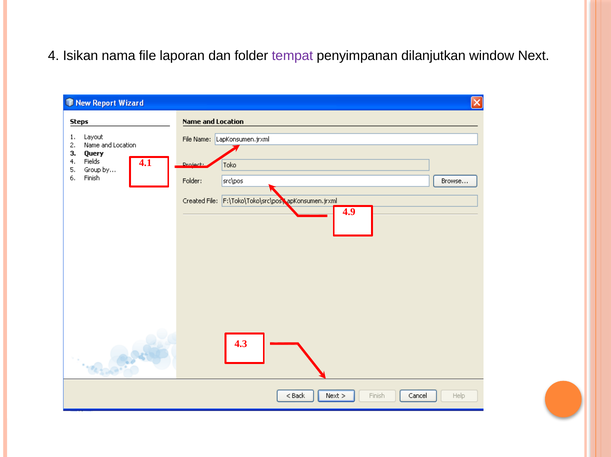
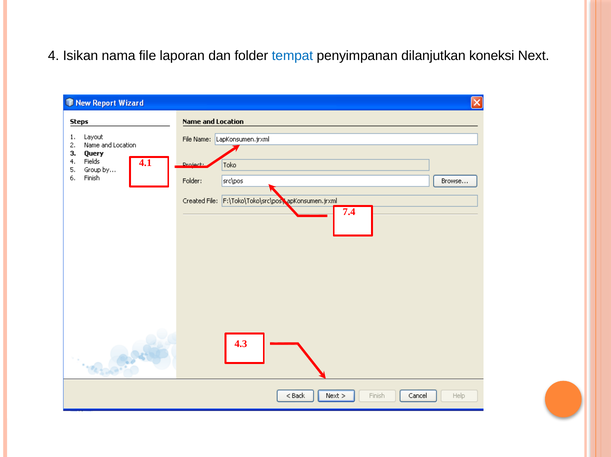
tempat colour: purple -> blue (292, 56)
window: window -> koneksi (492, 56)
4.9: 4.9 -> 7.4 (349, 212)
